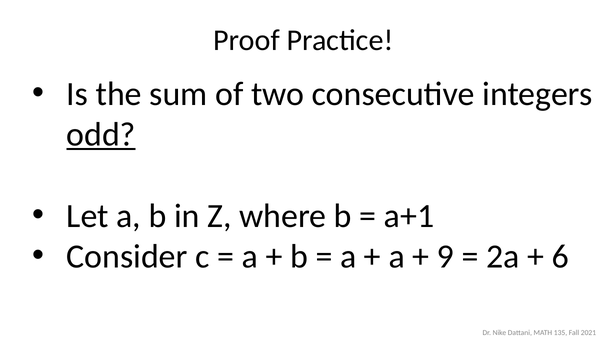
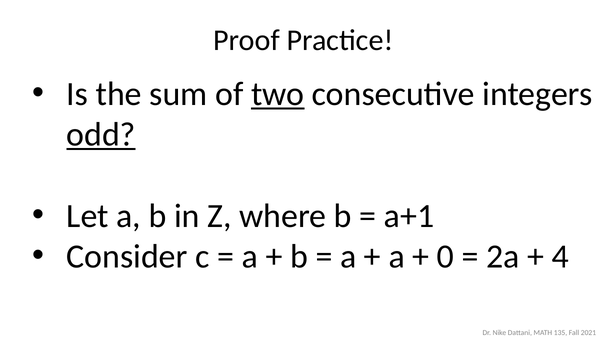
two underline: none -> present (278, 94)
9: 9 -> 0 (446, 257)
6: 6 -> 4 (561, 257)
